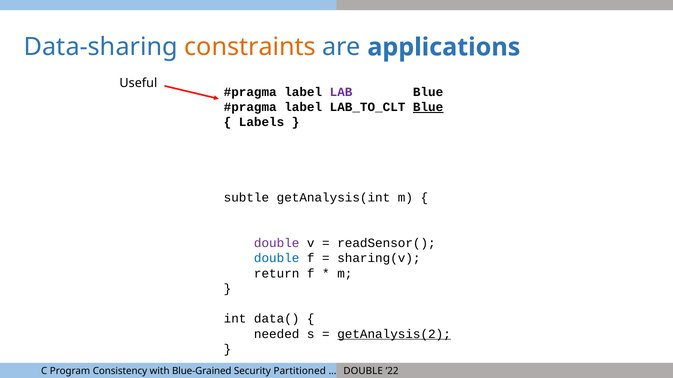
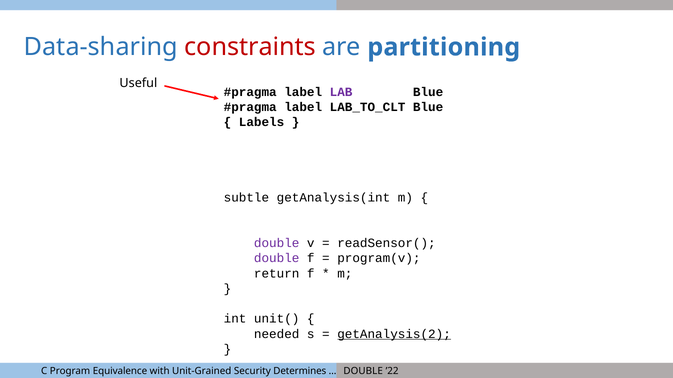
constraints colour: orange -> red (250, 47)
applications: applications -> partitioning (444, 47)
Blue underline: present -> none (428, 107)
double colour: blue -> purple (277, 259)
sharing(v: sharing(v -> program(v (379, 259)
data(: data( -> unit( (277, 319)
Consistency: Consistency -> Equivalence (120, 372)
Blue-Grained: Blue-Grained -> Unit-Grained (202, 372)
Partitioned: Partitioned -> Determines (300, 372)
